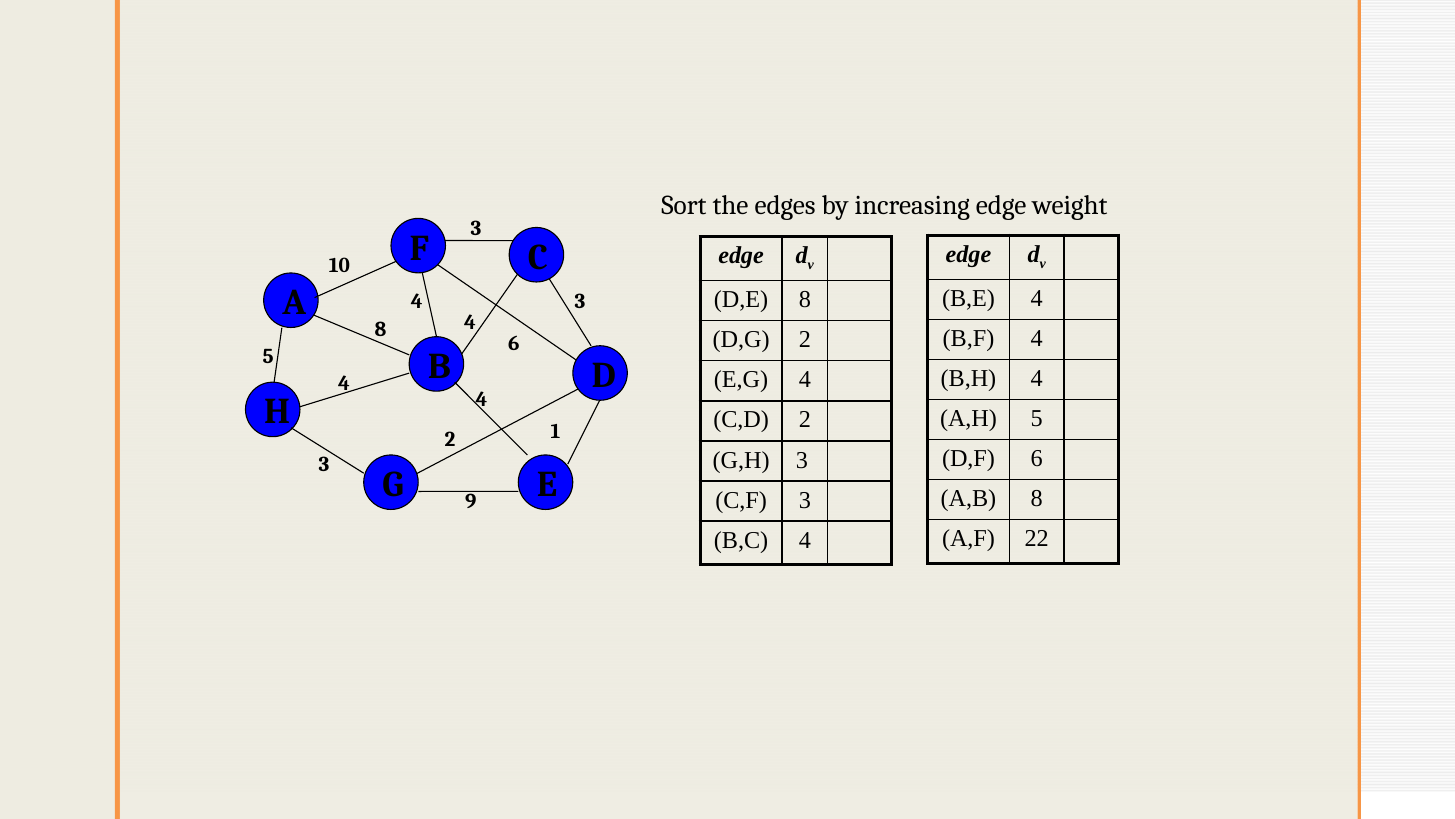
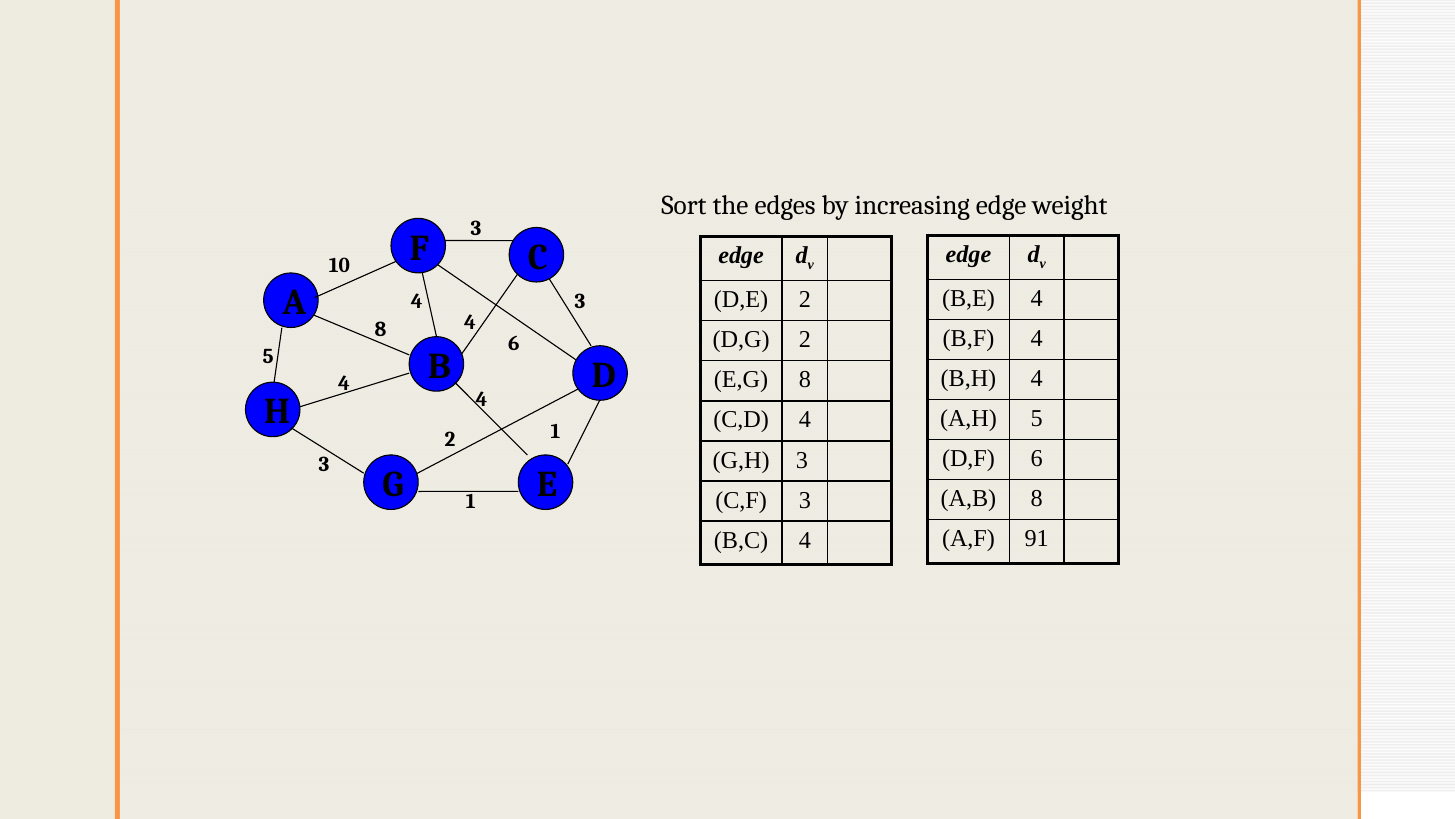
D,E 8: 8 -> 2 (805, 300)
E,G 4: 4 -> 8 (805, 380)
C,D 2: 2 -> 4 (805, 420)
G 9: 9 -> 1 (471, 502)
22: 22 -> 91 (1037, 538)
